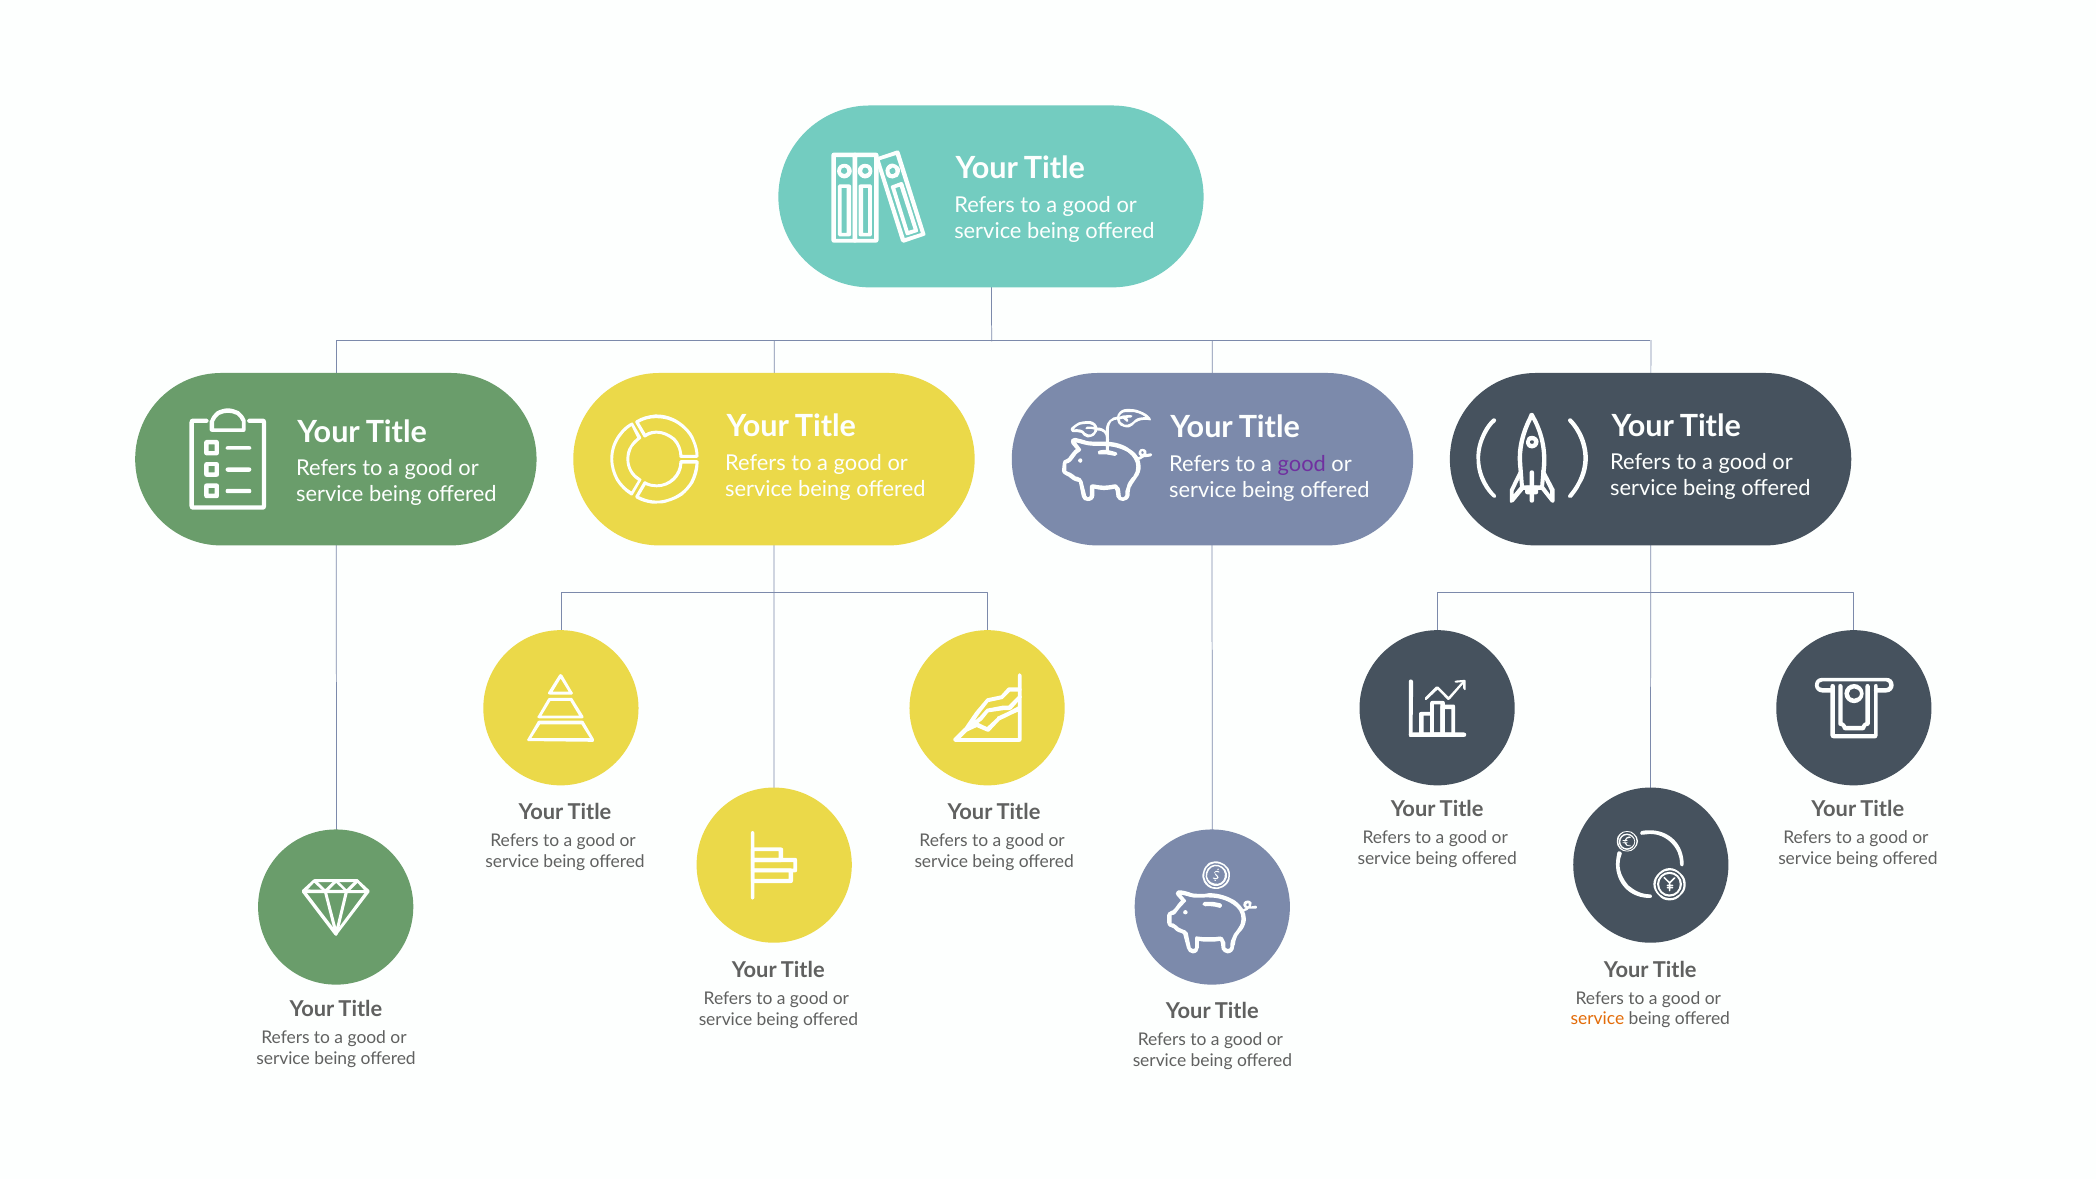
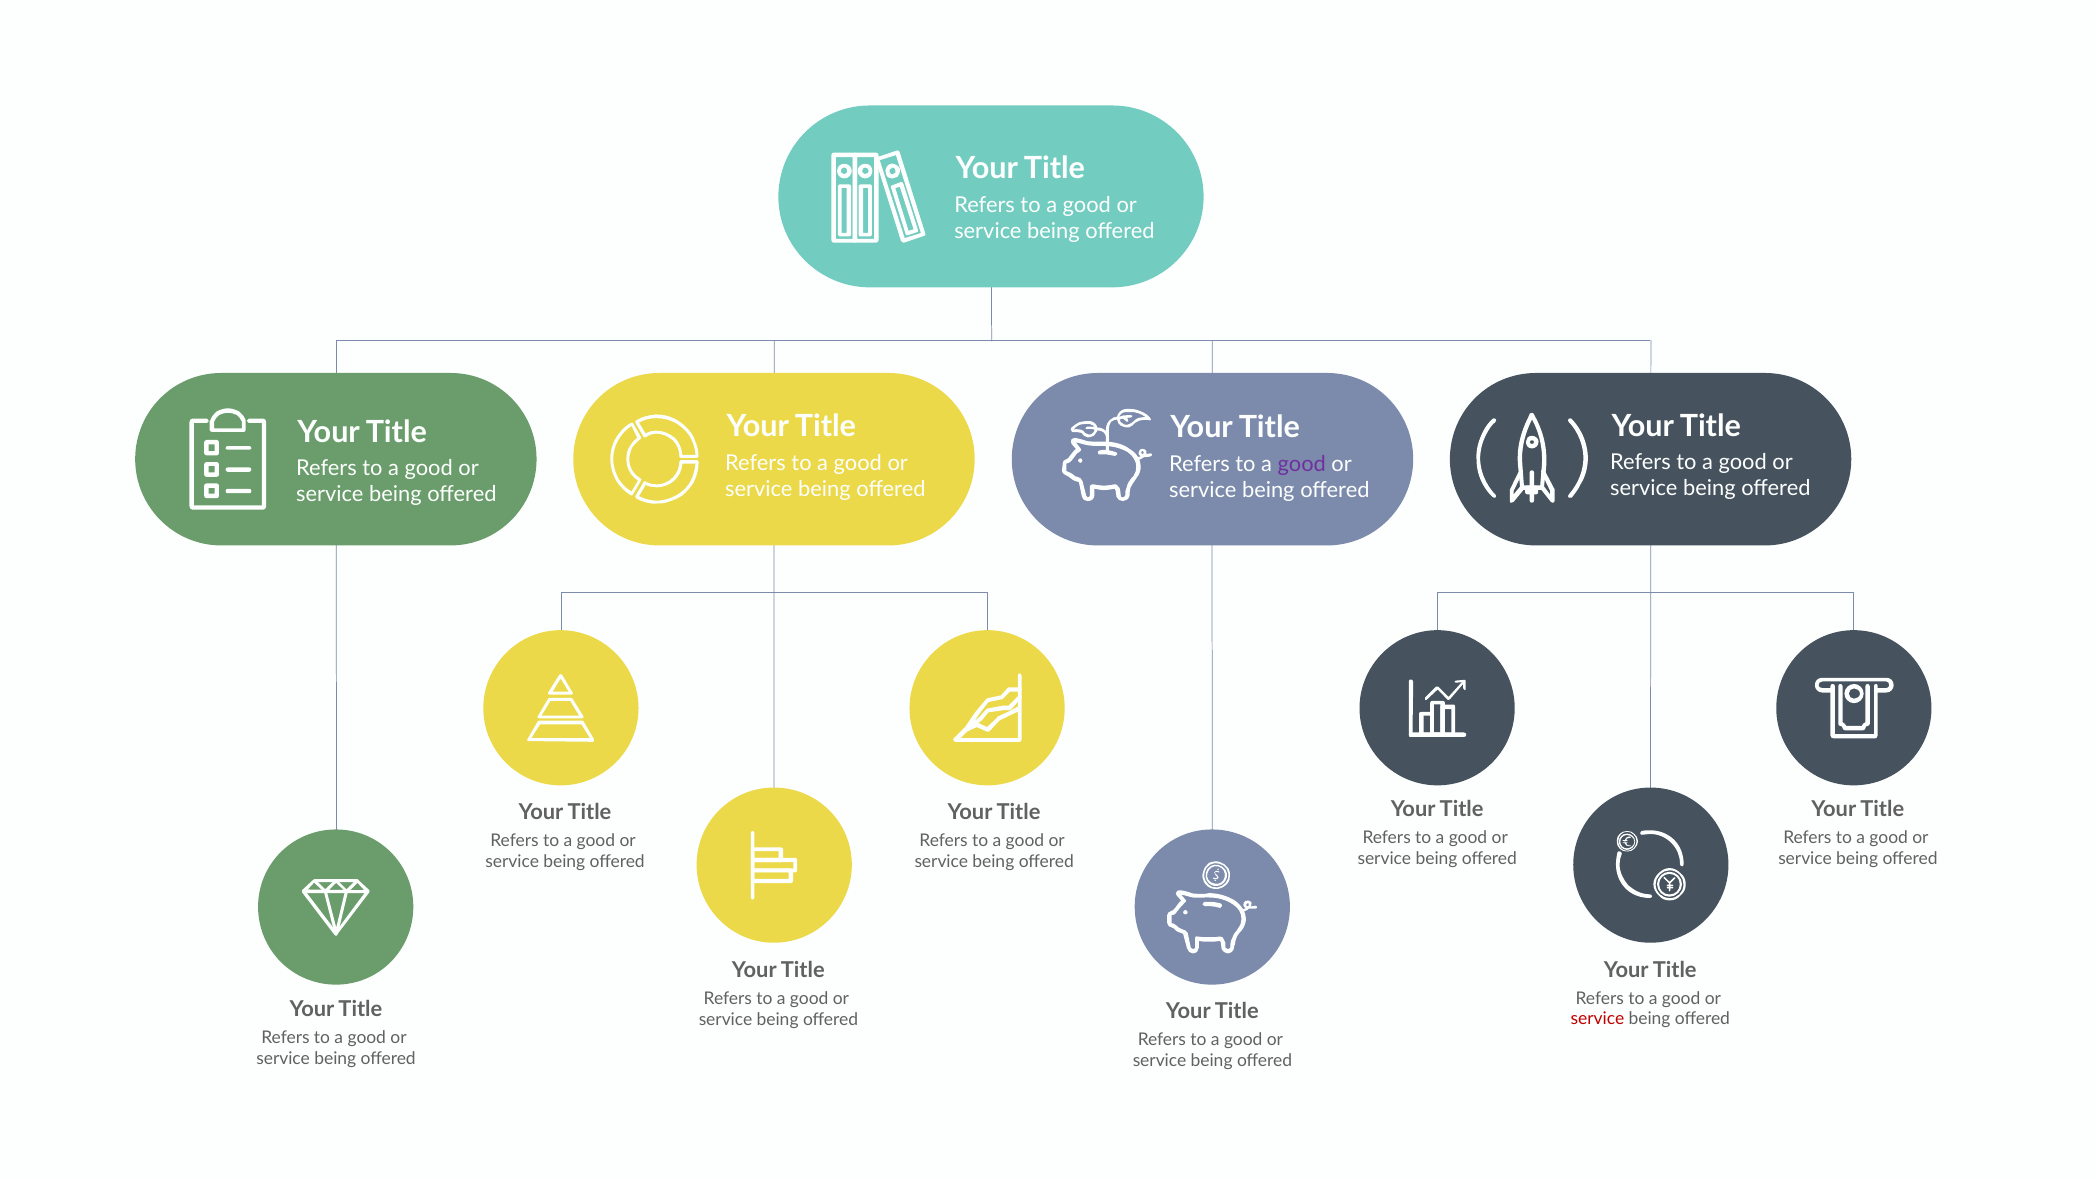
service colour: orange -> red (1597, 1019)
